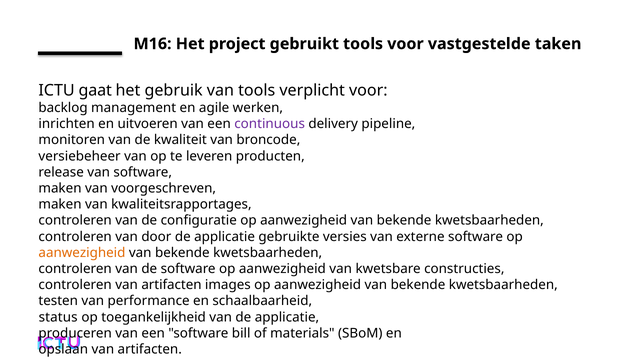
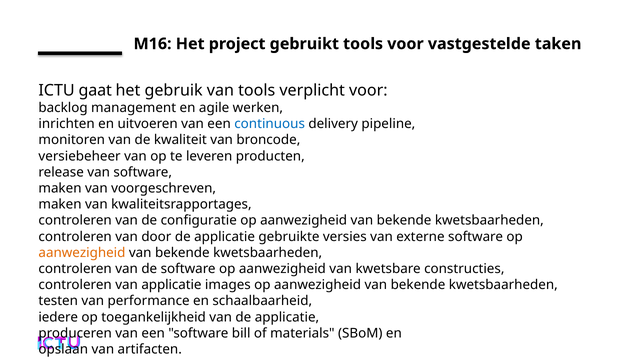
continuous colour: purple -> blue (270, 124)
controleren van artifacten: artifacten -> applicatie (171, 285)
status: status -> iedere (58, 317)
